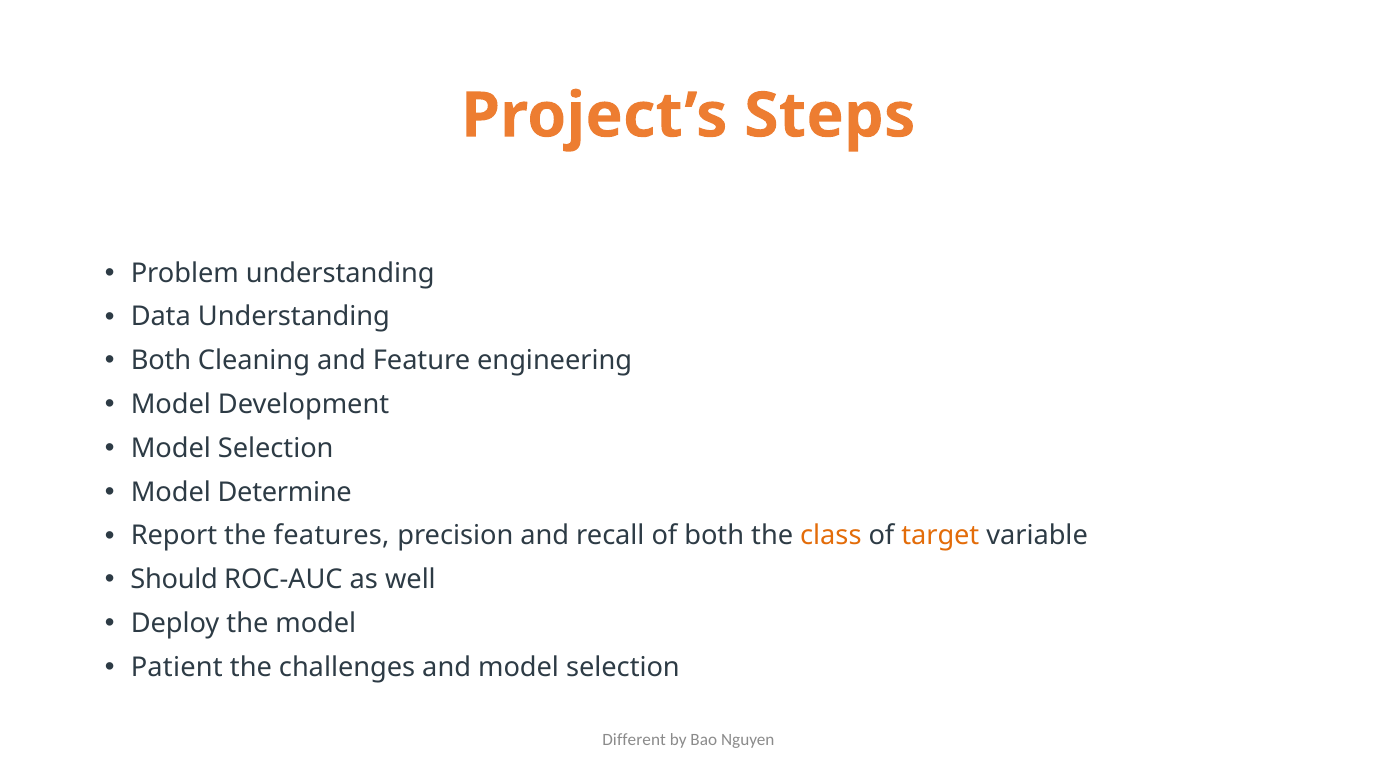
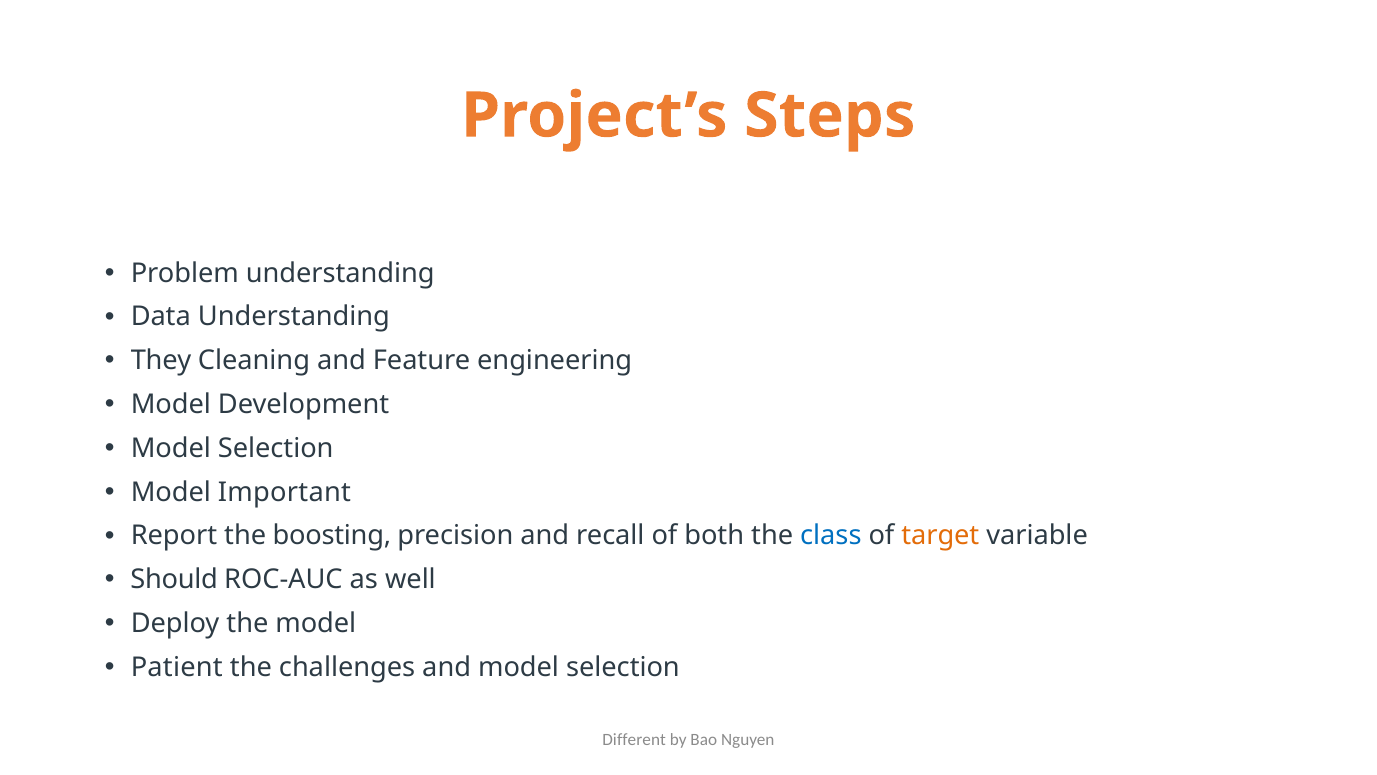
Both: Both -> They (161, 361)
Determine: Determine -> Important (284, 492)
features: features -> boosting (332, 536)
class colour: orange -> blue (831, 536)
